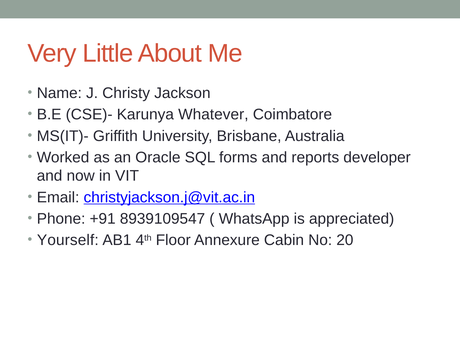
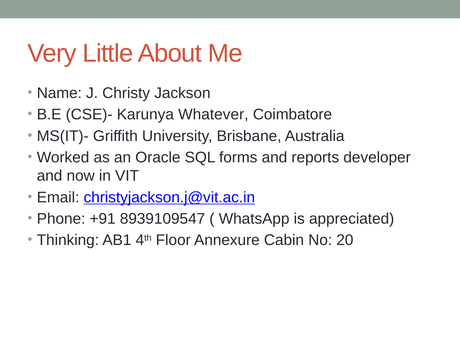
Yourself: Yourself -> Thinking (68, 240)
